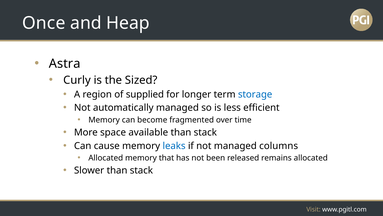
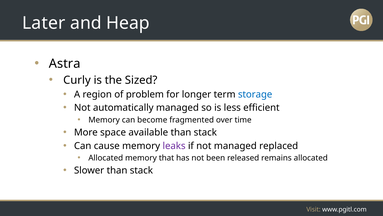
Once: Once -> Later (44, 23)
supplied: supplied -> problem (145, 94)
leaks colour: blue -> purple (174, 146)
columns: columns -> replaced (279, 146)
